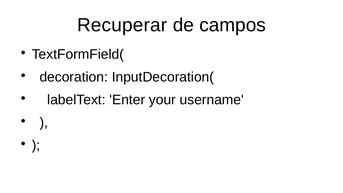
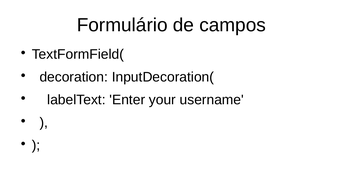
Recuperar: Recuperar -> Formulário (122, 25)
